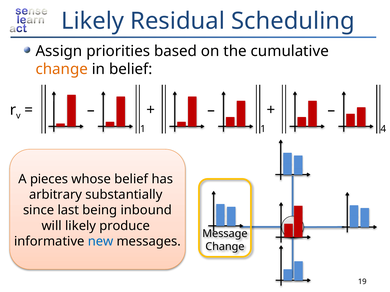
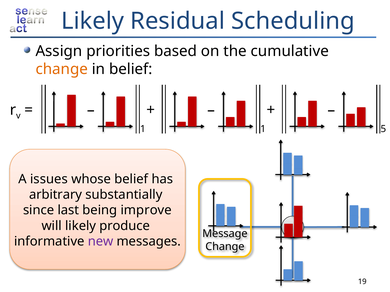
4: 4 -> 5 (383, 129)
pieces: pieces -> issues (49, 179)
inbound: inbound -> improve (146, 211)
new colour: blue -> purple (101, 242)
